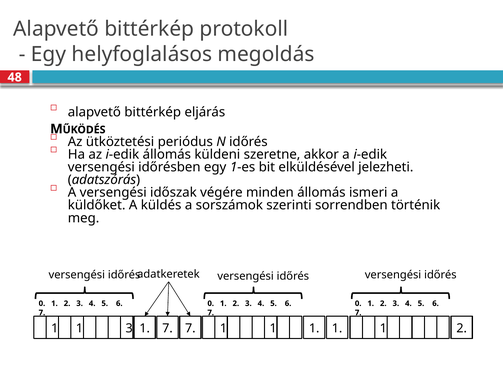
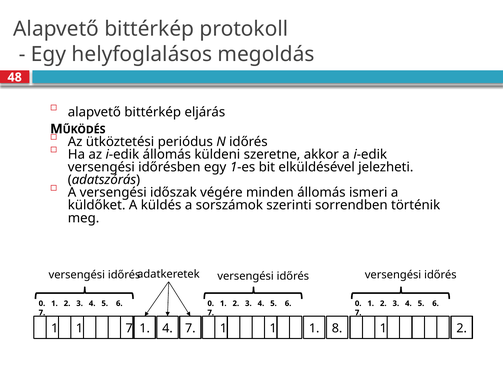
1 3: 3 -> 7 (129, 328)
1 7: 7 -> 4 (167, 328)
1: 1 -> 8 (337, 328)
